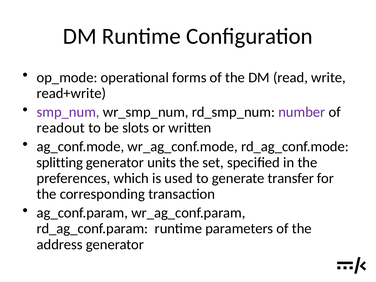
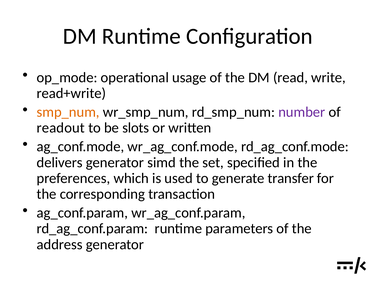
forms: forms -> usage (189, 77)
smp_num colour: purple -> orange (68, 112)
splitting: splitting -> delivers (60, 162)
units: units -> simd (162, 162)
